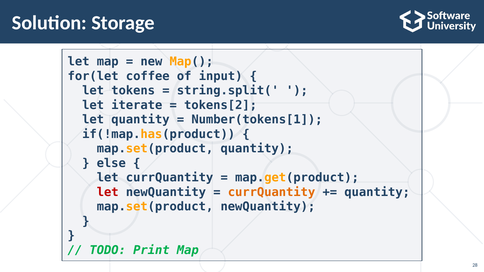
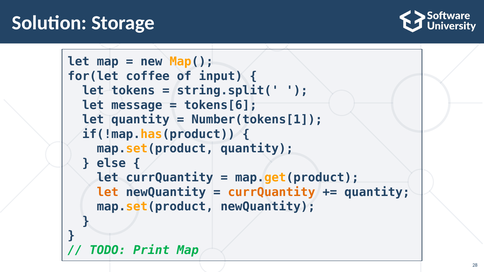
iterate: iterate -> message (137, 105)
tokens[2: tokens[2 -> tokens[6 (221, 105)
let colour: red -> orange (108, 192)
